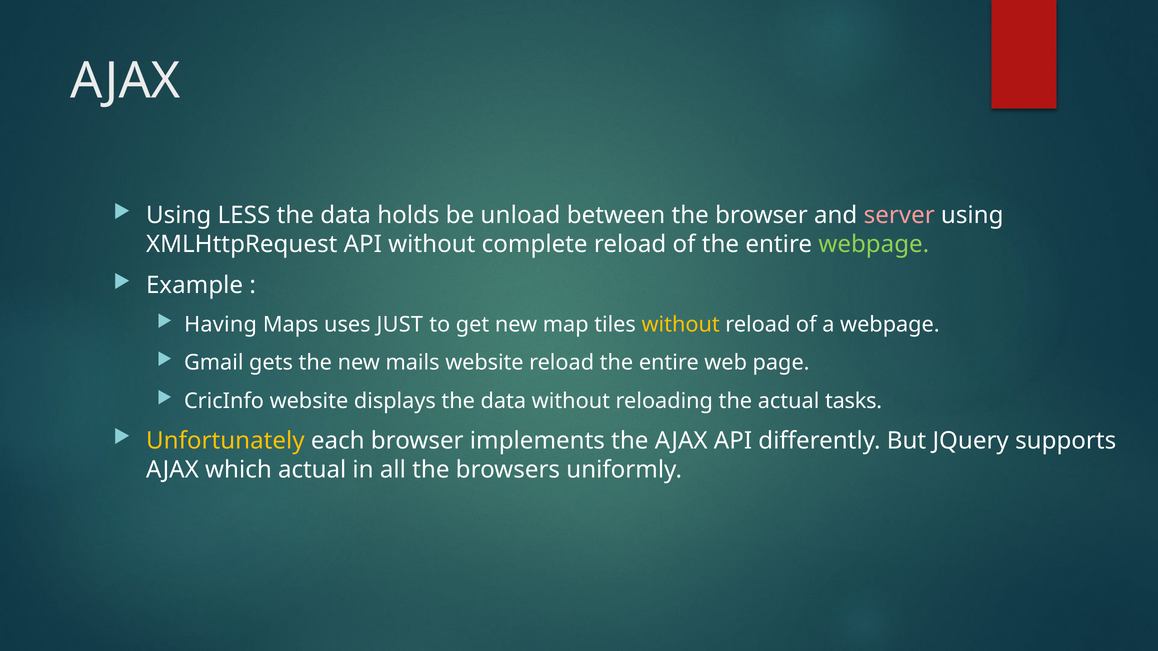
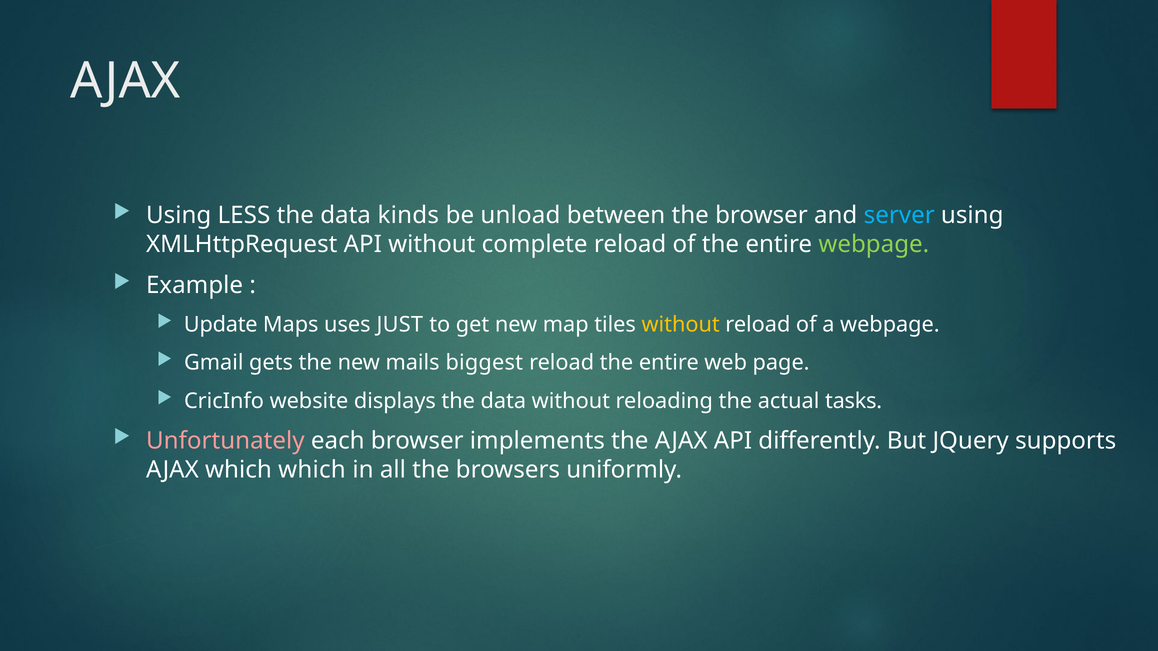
holds: holds -> kinds (408, 216)
server colour: pink -> light blue (899, 216)
Having: Having -> Update (221, 325)
mails website: website -> biggest (484, 363)
Unfortunately colour: yellow -> pink (225, 441)
which actual: actual -> which (312, 470)
